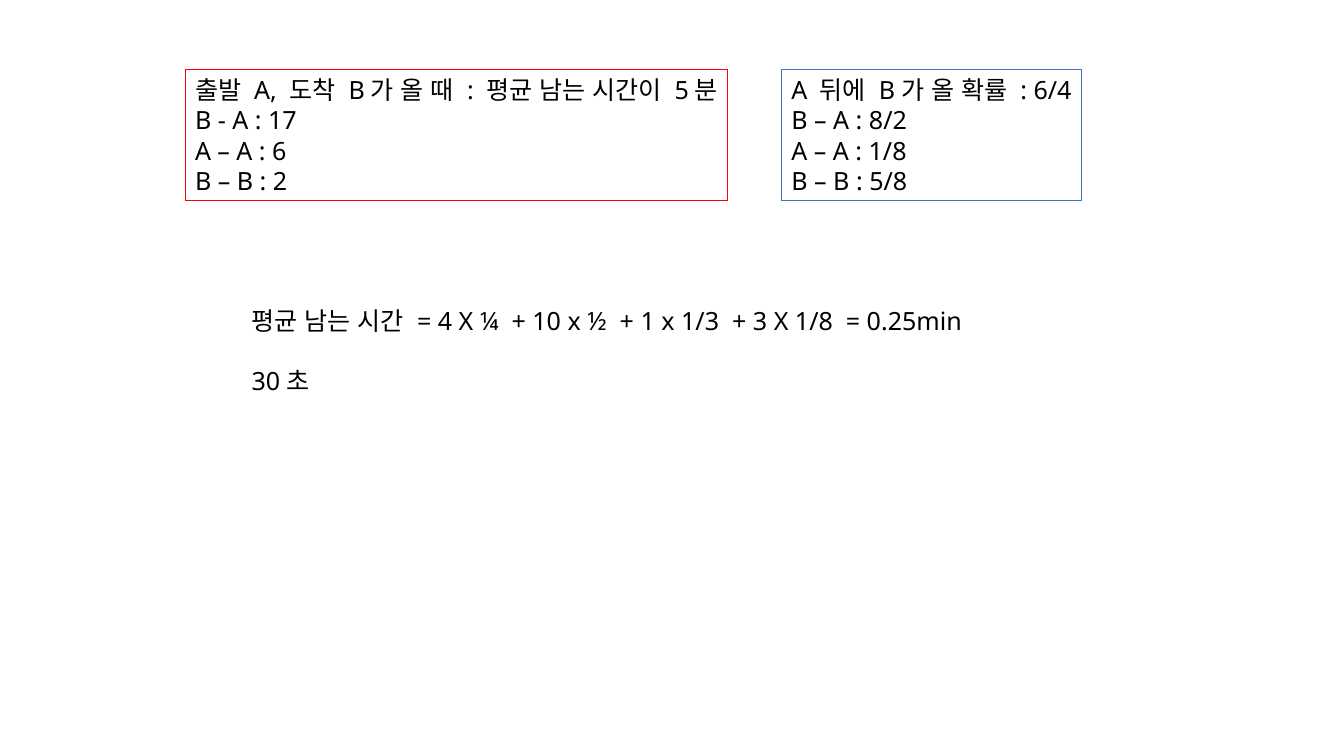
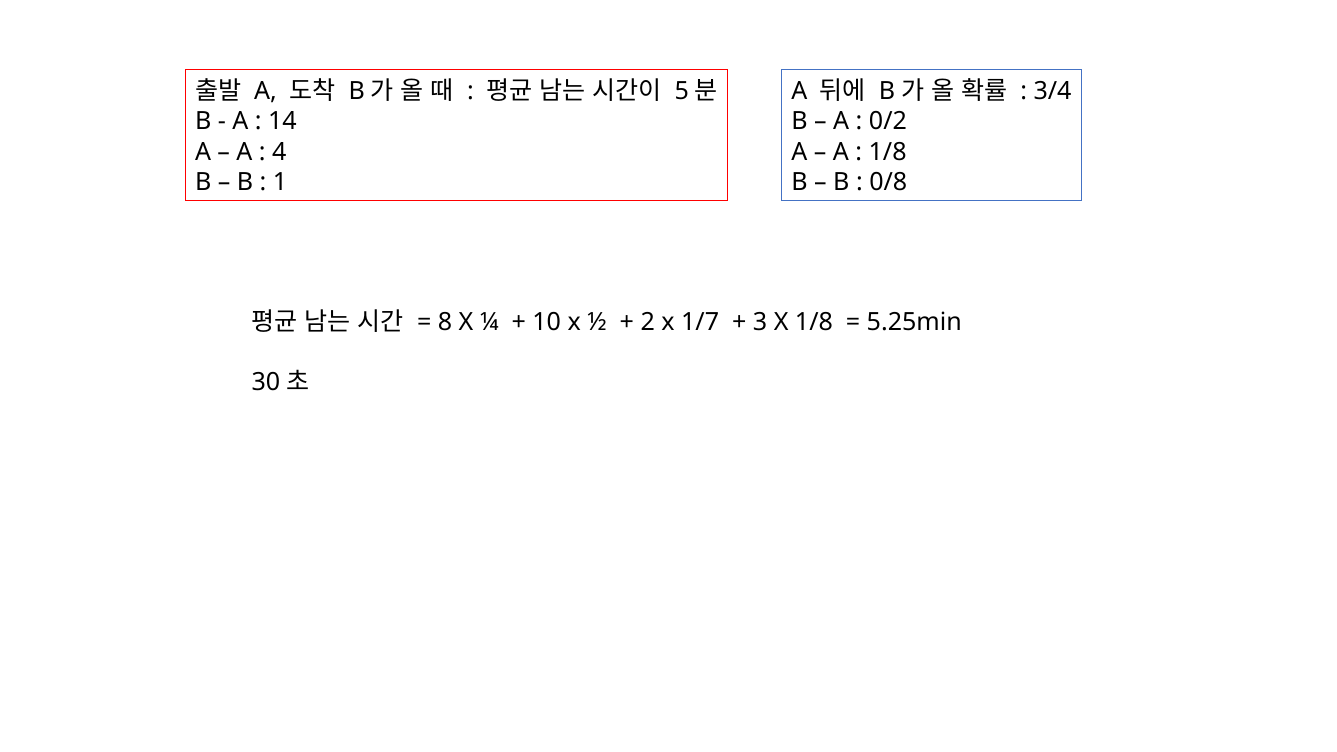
6/4: 6/4 -> 3/4 (1053, 92)
17: 17 -> 14 (282, 122)
8/2: 8/2 -> 0/2 (888, 122)
6: 6 -> 4 (279, 152)
2: 2 -> 1 (280, 182)
5/8: 5/8 -> 0/8 (888, 182)
4: 4 -> 8 (445, 323)
1: 1 -> 2 (648, 323)
1/3: 1/3 -> 1/7 (700, 323)
0.25min: 0.25min -> 5.25min (914, 323)
